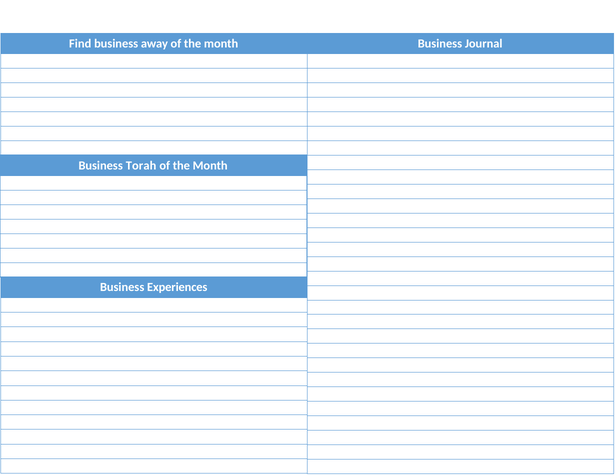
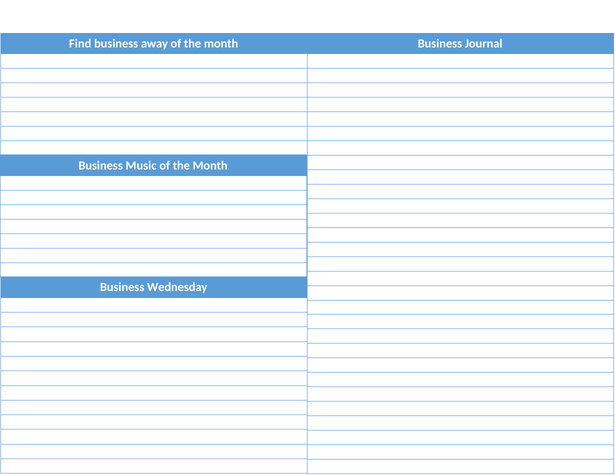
Torah: Torah -> Music (141, 166)
Experiences: Experiences -> Wednesday (177, 287)
